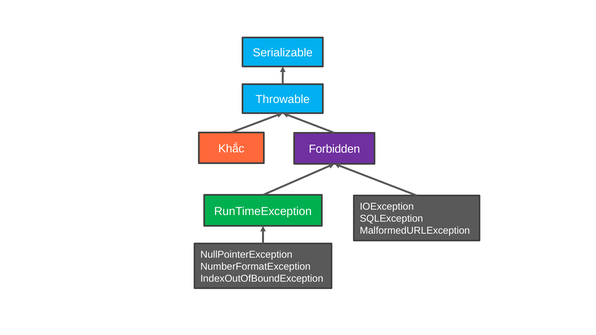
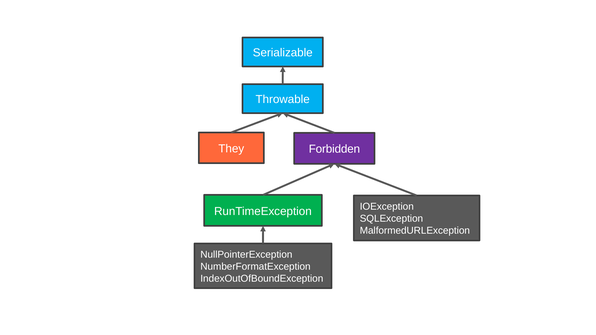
Khắc: Khắc -> They (231, 149)
